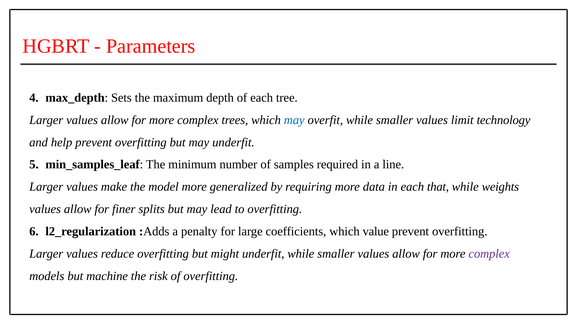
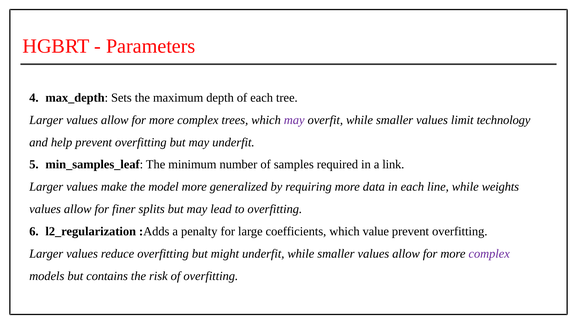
may colour: blue -> purple (294, 120)
line: line -> link (393, 165)
that: that -> line (438, 187)
machine: machine -> contains (107, 276)
